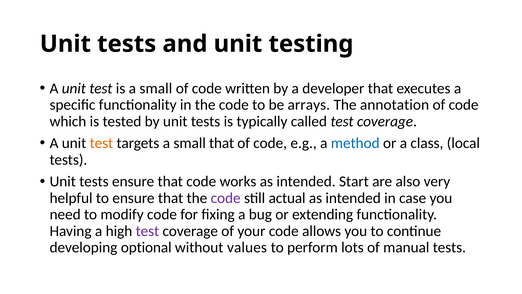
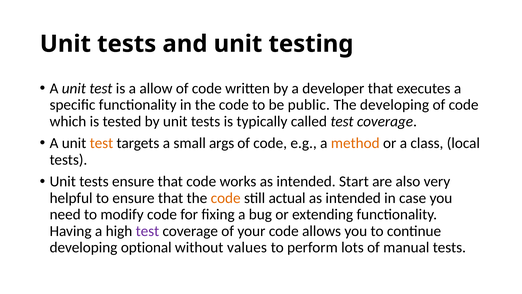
is a small: small -> allow (156, 88)
arrays: arrays -> public (309, 105)
The annotation: annotation -> developing (395, 105)
small that: that -> args (222, 143)
method colour: blue -> orange (355, 143)
code colour: purple -> orange (226, 198)
